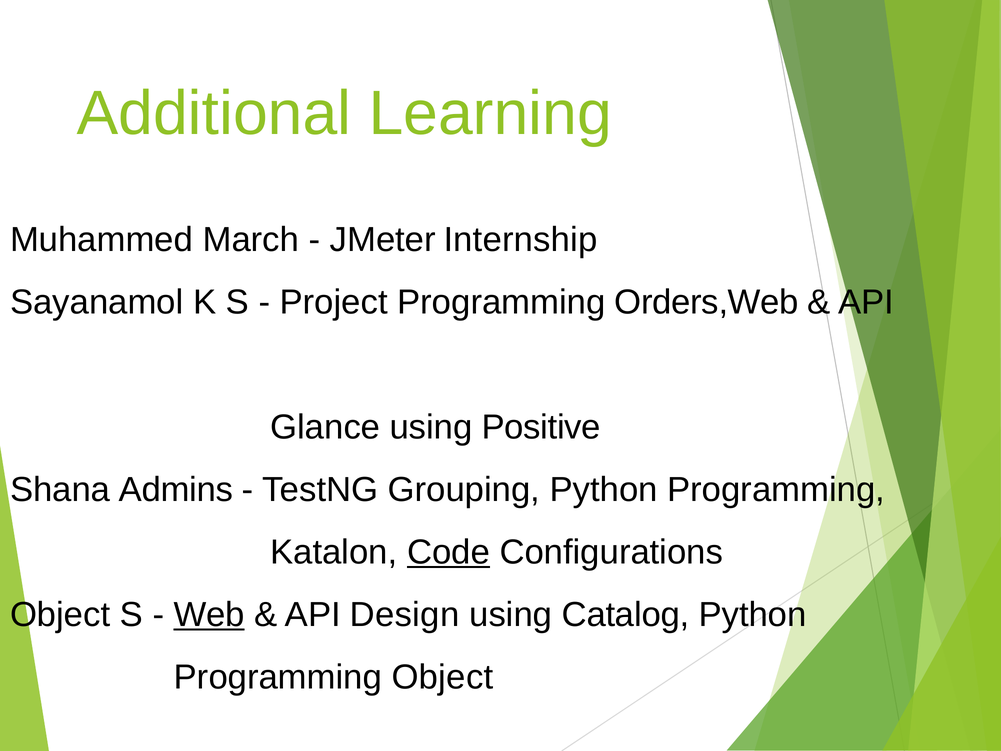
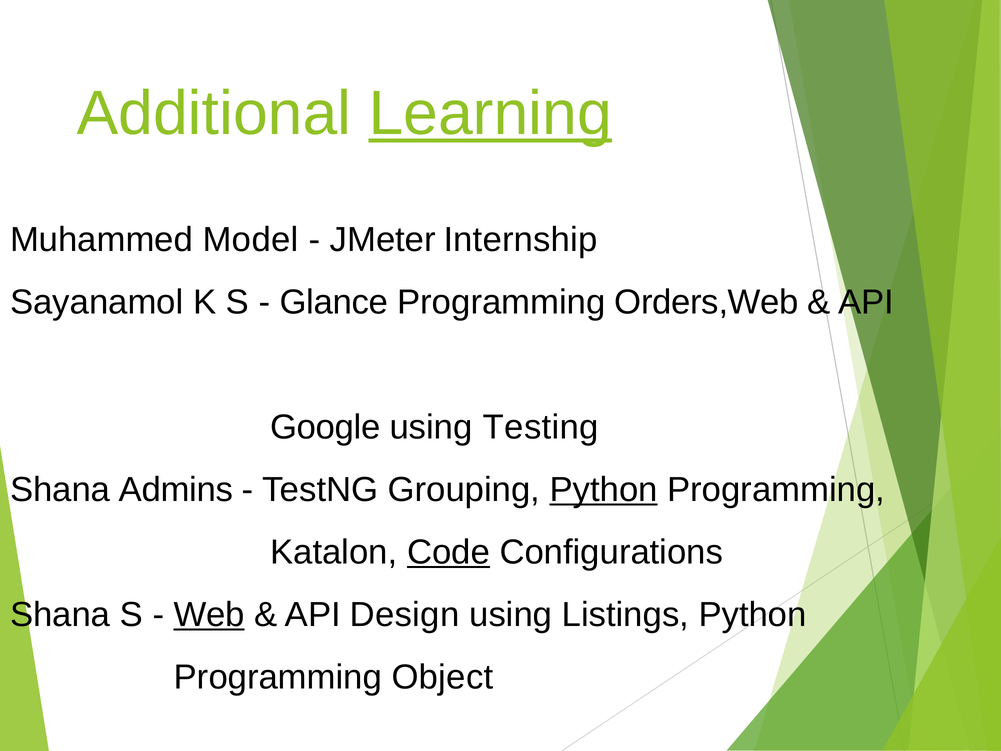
Learning underline: none -> present (490, 114)
March: March -> Model (251, 240)
Project: Project -> Glance (334, 302)
Glance: Glance -> Google (325, 427)
Positive: Positive -> Testing (541, 427)
Python underline: none -> present (604, 490)
Object: Object -> Shana (60, 614)
Catalog: Catalog -> Listings (625, 614)
